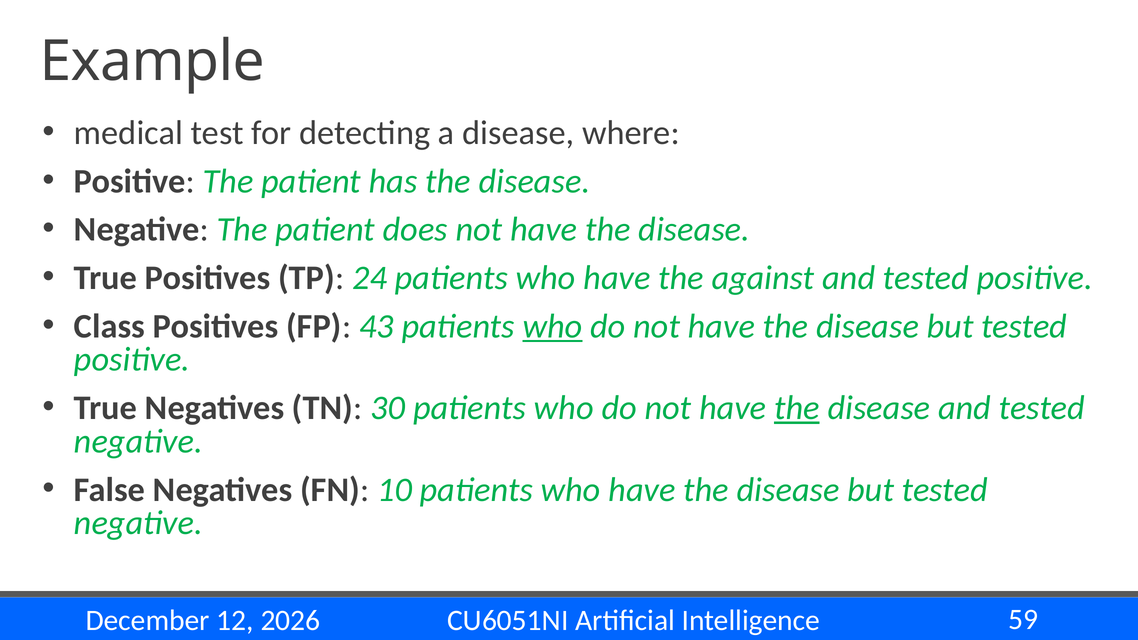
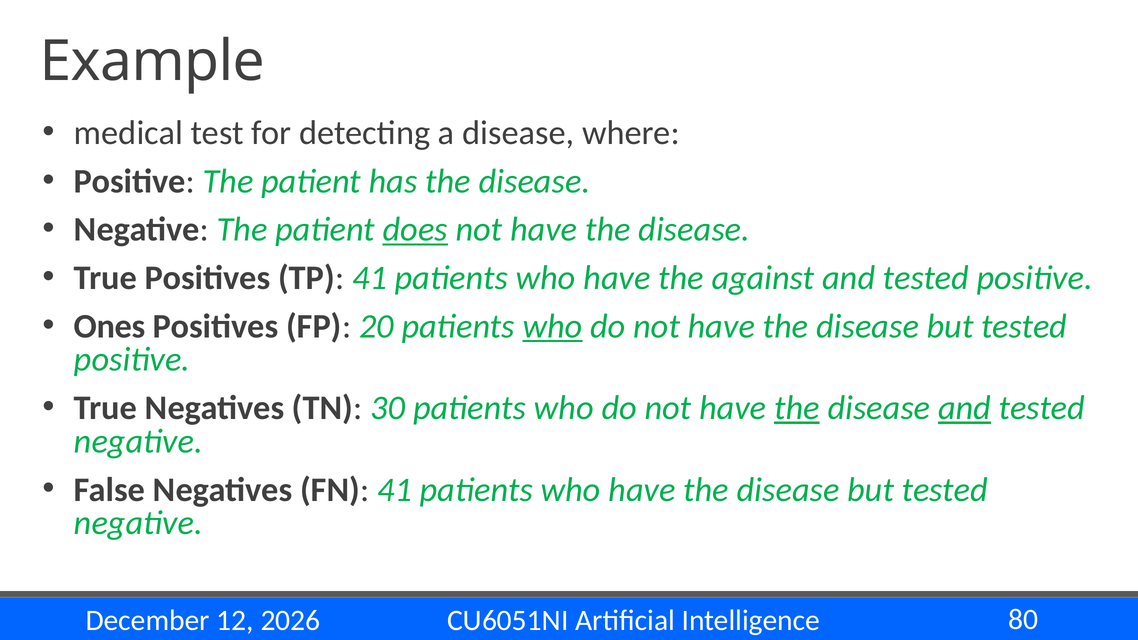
does underline: none -> present (415, 230)
TP 24: 24 -> 41 (370, 278)
Class: Class -> Ones (110, 326)
43: 43 -> 20 (376, 326)
and underline: none -> present (965, 408)
FN 10: 10 -> 41 (395, 490)
59: 59 -> 80 (1023, 620)
